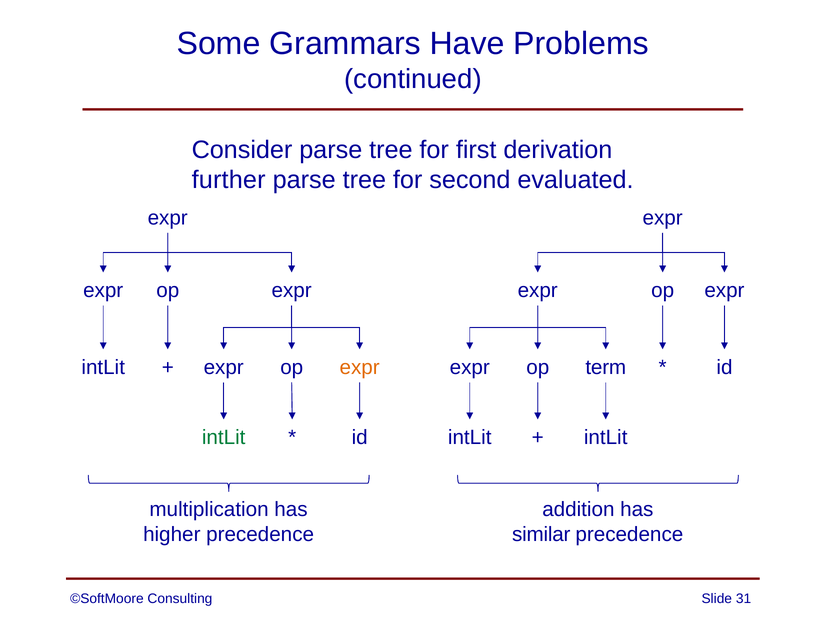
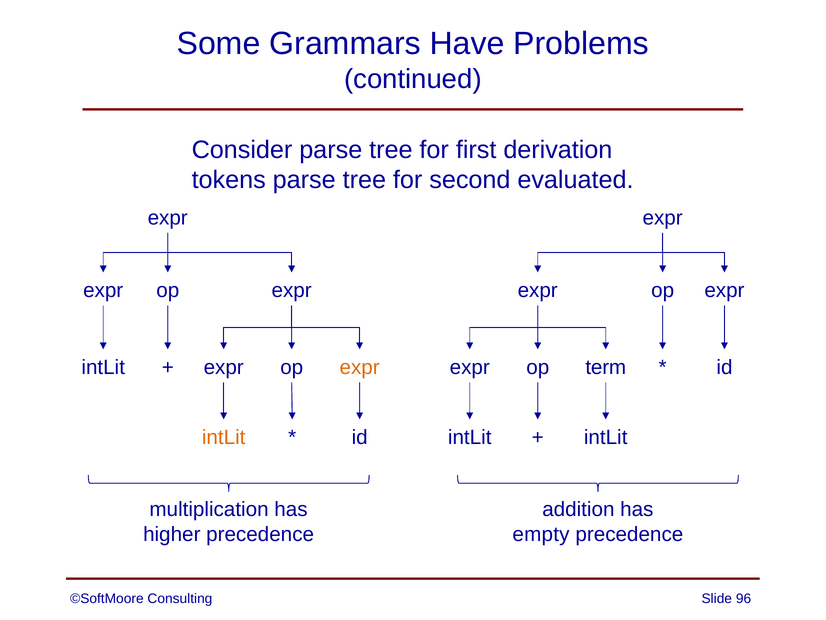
further: further -> tokens (229, 180)
intLit colour: green -> orange (224, 437)
similar: similar -> empty (541, 534)
31: 31 -> 96 (744, 598)
